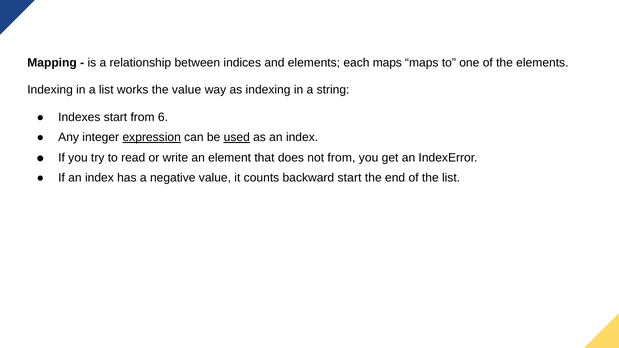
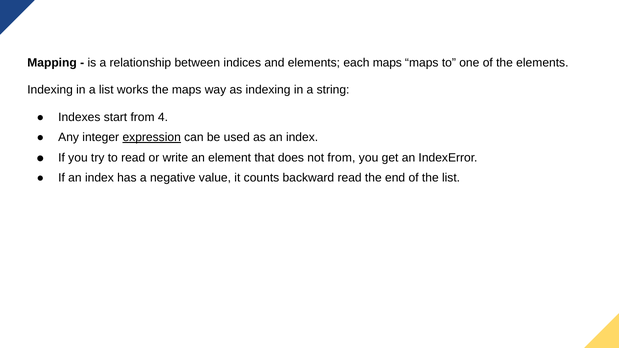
the value: value -> maps (187, 90)
6: 6 -> 4 (163, 117)
used underline: present -> none (237, 137)
backward start: start -> read (350, 178)
